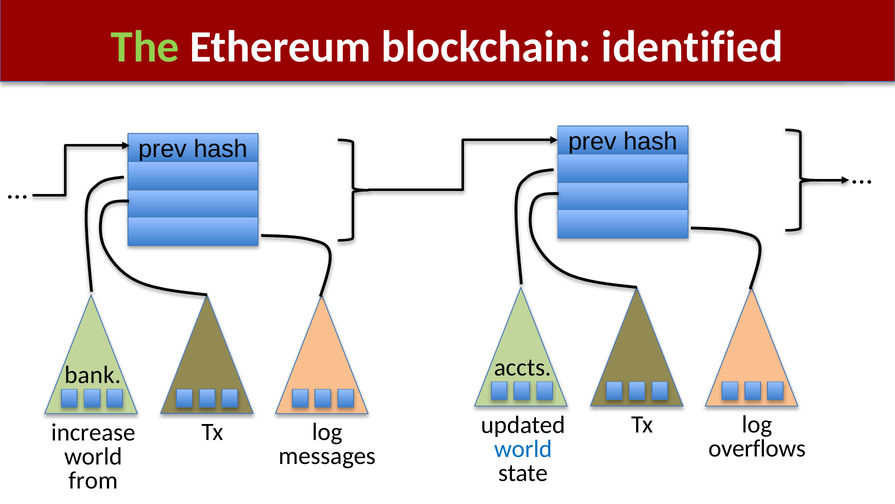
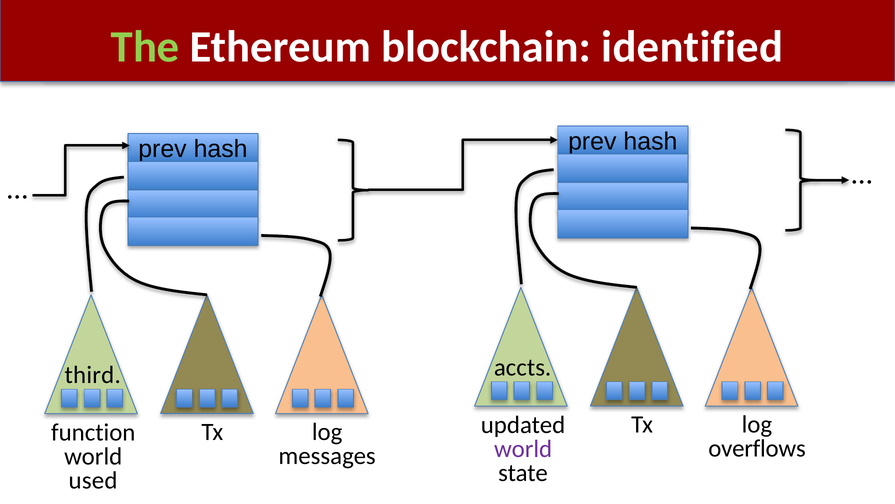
bank: bank -> third (93, 375)
increase: increase -> function (93, 432)
world colour: blue -> purple (523, 448)
from: from -> used (93, 480)
